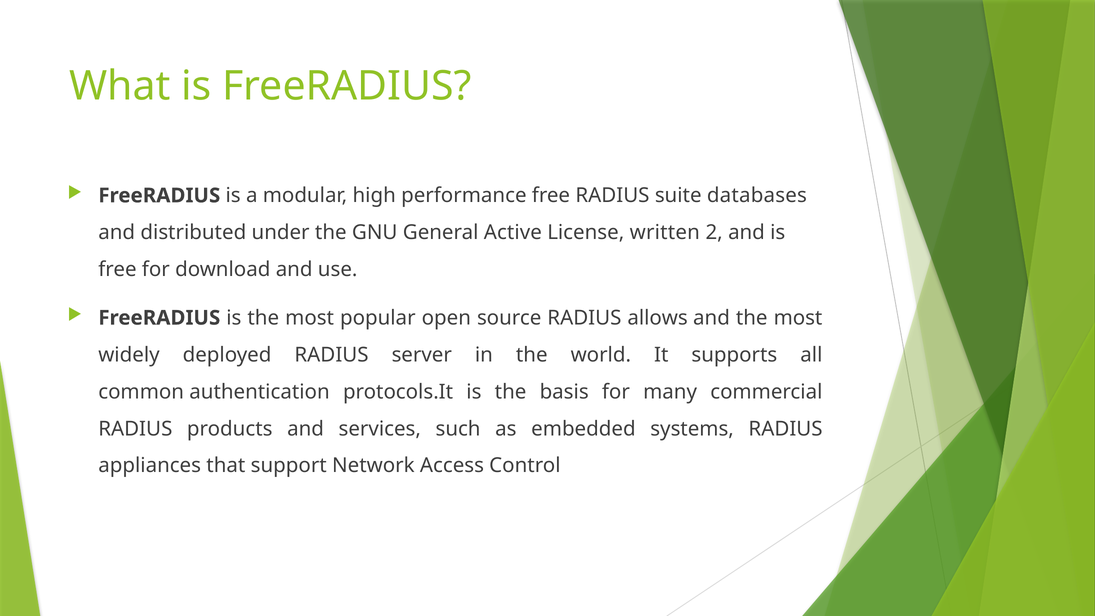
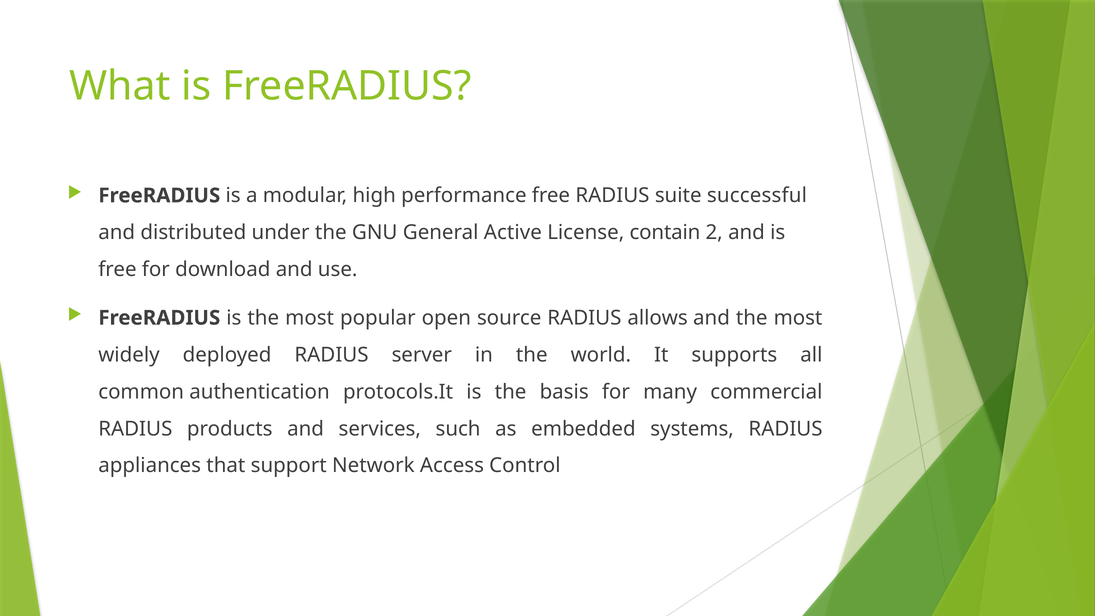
databases: databases -> successful (757, 196)
written: written -> contain (665, 233)
